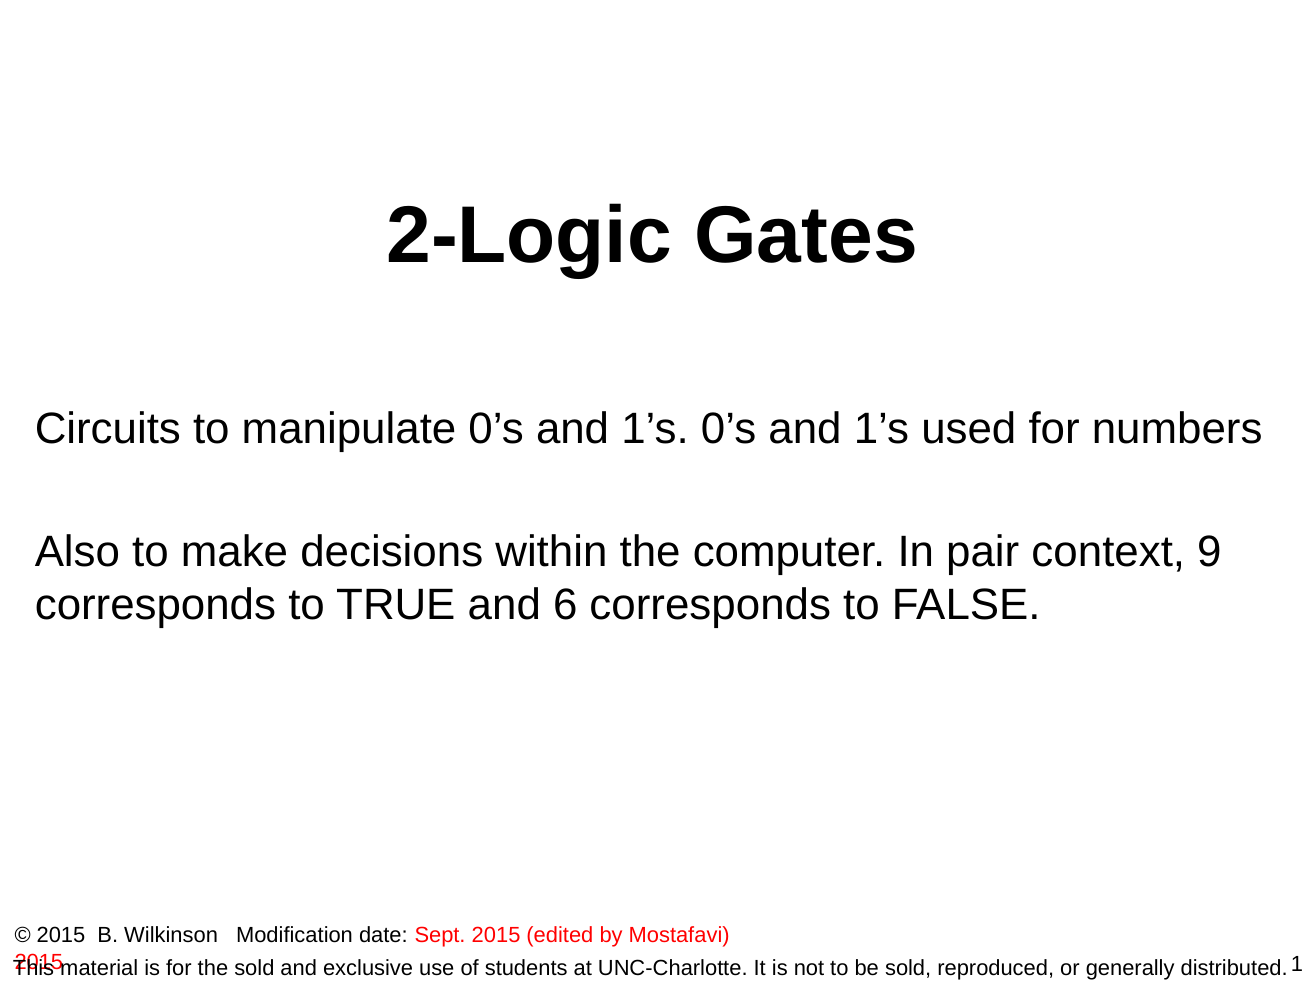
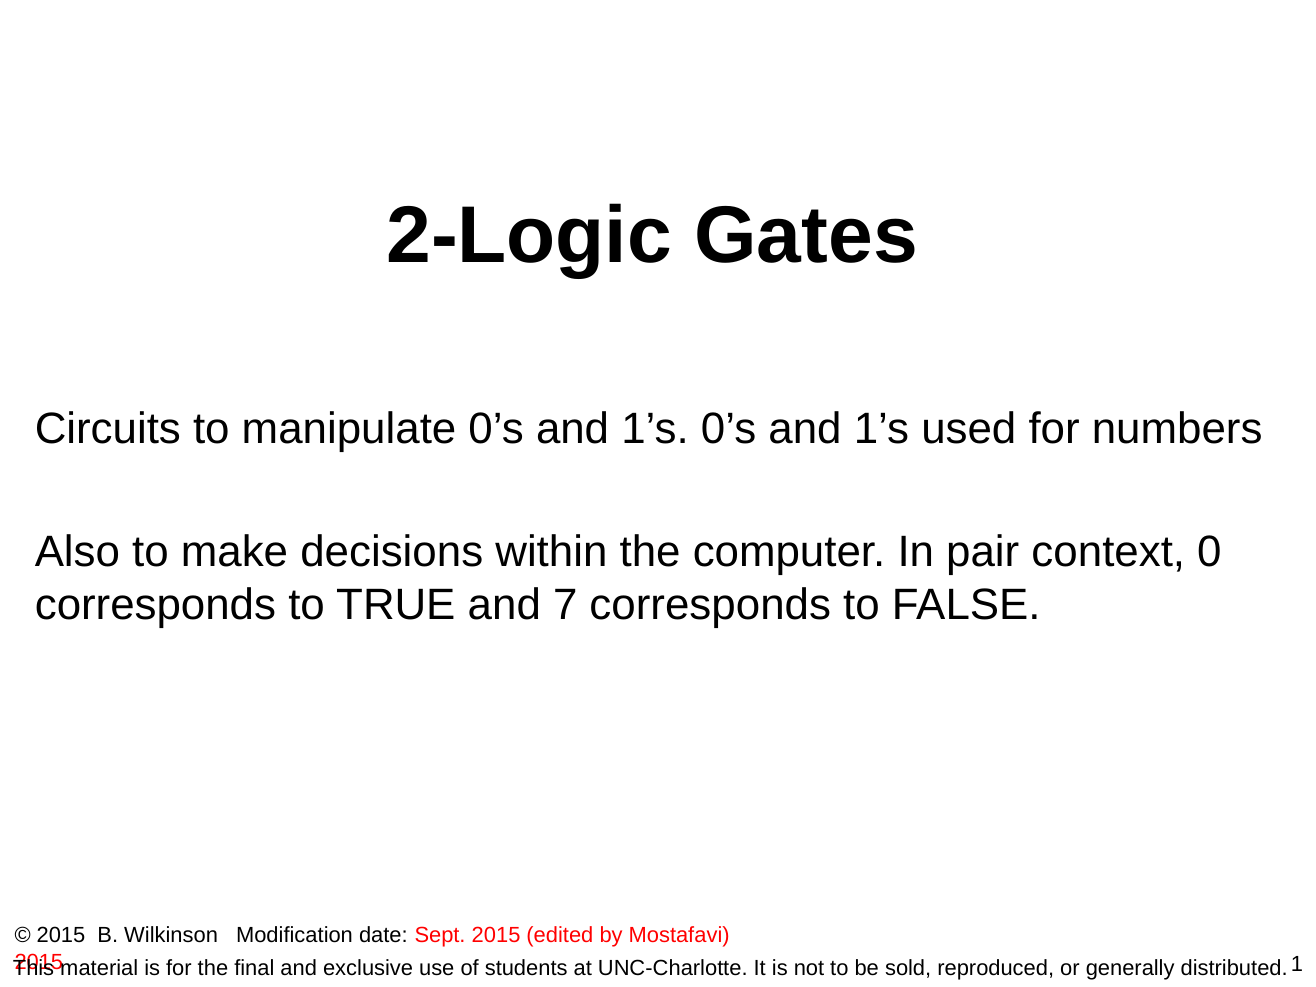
9: 9 -> 0 (1209, 552)
6: 6 -> 7 (565, 605)
the sold: sold -> final (254, 968)
